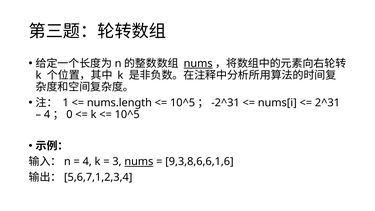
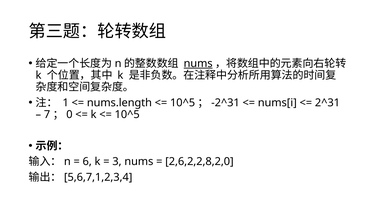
4: 4 -> 7 (47, 114)
4: 4 -> 6 (87, 162)
nums underline: present -> none (139, 162)
9,3,8,6,6,1,6: 9,3,8,6,6,1,6 -> 2,6,2,2,8,2,0 (199, 162)
